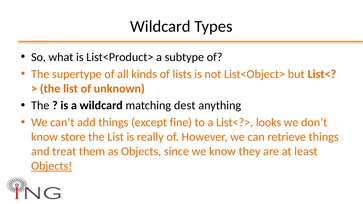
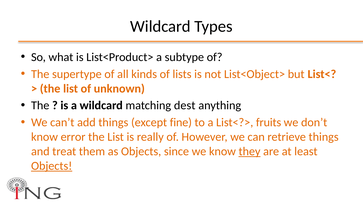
looks: looks -> fruits (269, 123)
store: store -> error (73, 137)
they underline: none -> present (250, 152)
